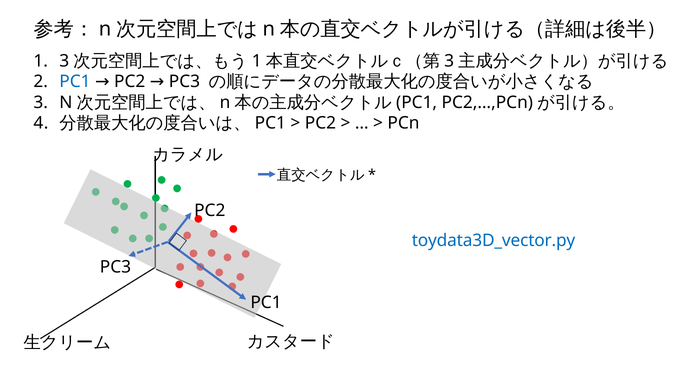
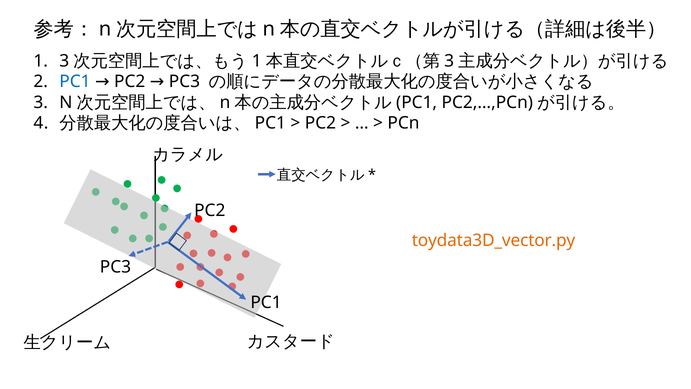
toydata3D_vector.py colour: blue -> orange (494, 241)
